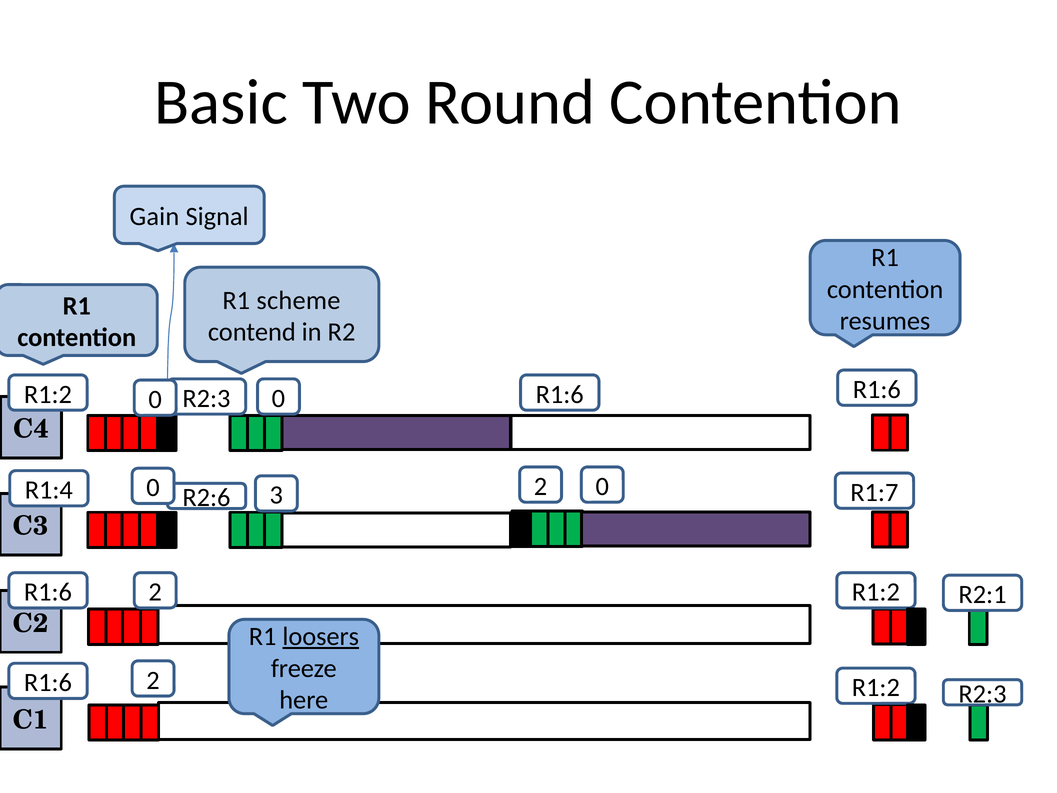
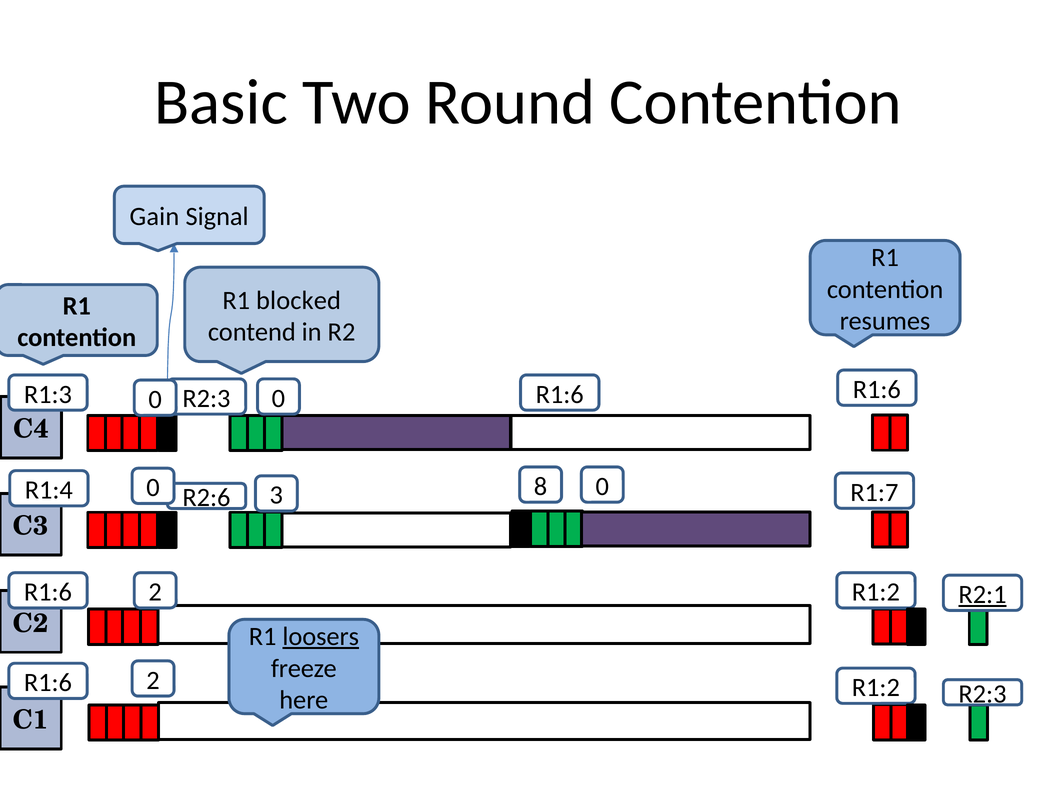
scheme: scheme -> blocked (298, 300)
R1:2: R1:2 -> R1:3 (48, 394)
3 2: 2 -> 8 (541, 486)
R2:1 underline: none -> present (982, 594)
